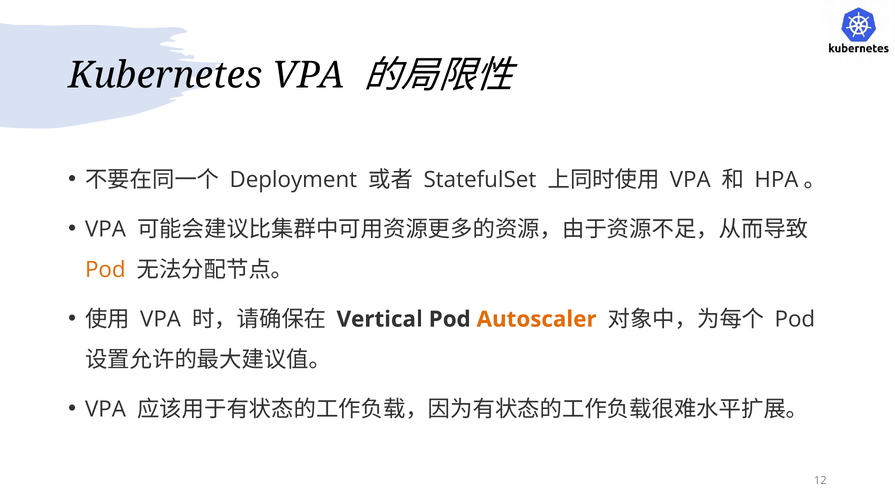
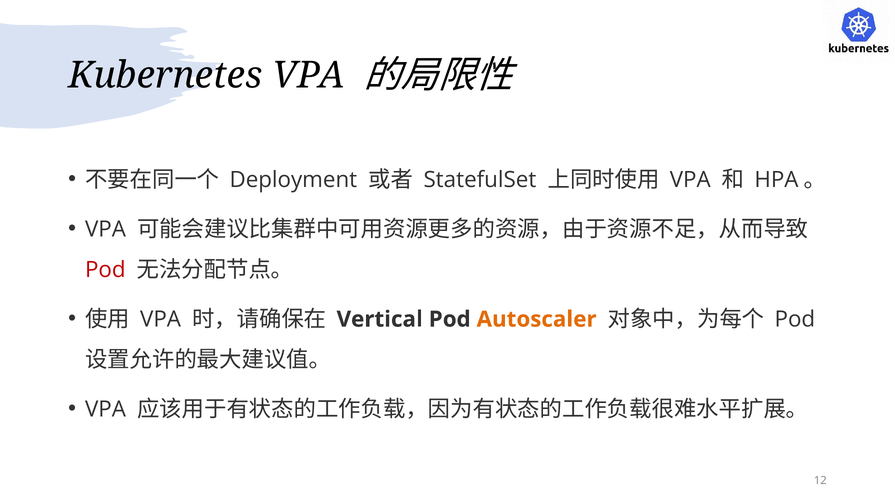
Pod colour: orange -> red (105, 269)
